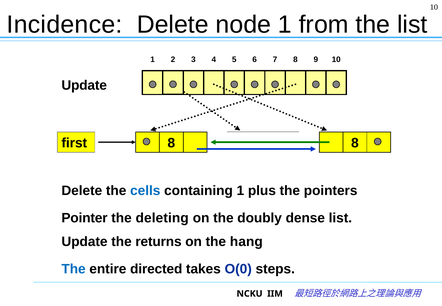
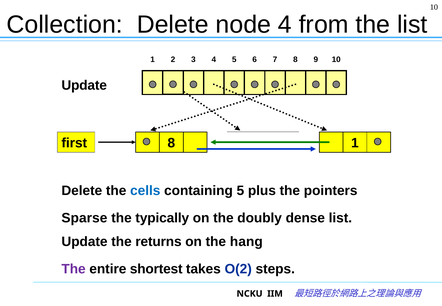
Incidence: Incidence -> Collection (65, 25)
node 1: 1 -> 4 (285, 25)
8: 8 -> 1 (355, 143)
containing 1: 1 -> 5 (240, 191)
Pointer: Pointer -> Sparse (84, 218)
deleting: deleting -> typically (162, 218)
The colour: blue -> purple (74, 269)
directed: directed -> shortest (156, 269)
O(0: O(0 -> O(2 (238, 269)
